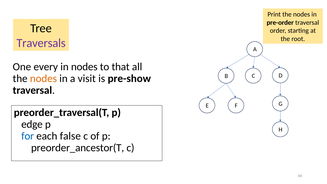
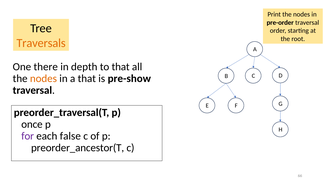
Traversals colour: purple -> orange (41, 43)
every: every -> there (46, 67)
in nodes: nodes -> depth (84, 67)
a visit: visit -> that (87, 79)
edge: edge -> once (32, 124)
for colour: blue -> purple (28, 136)
